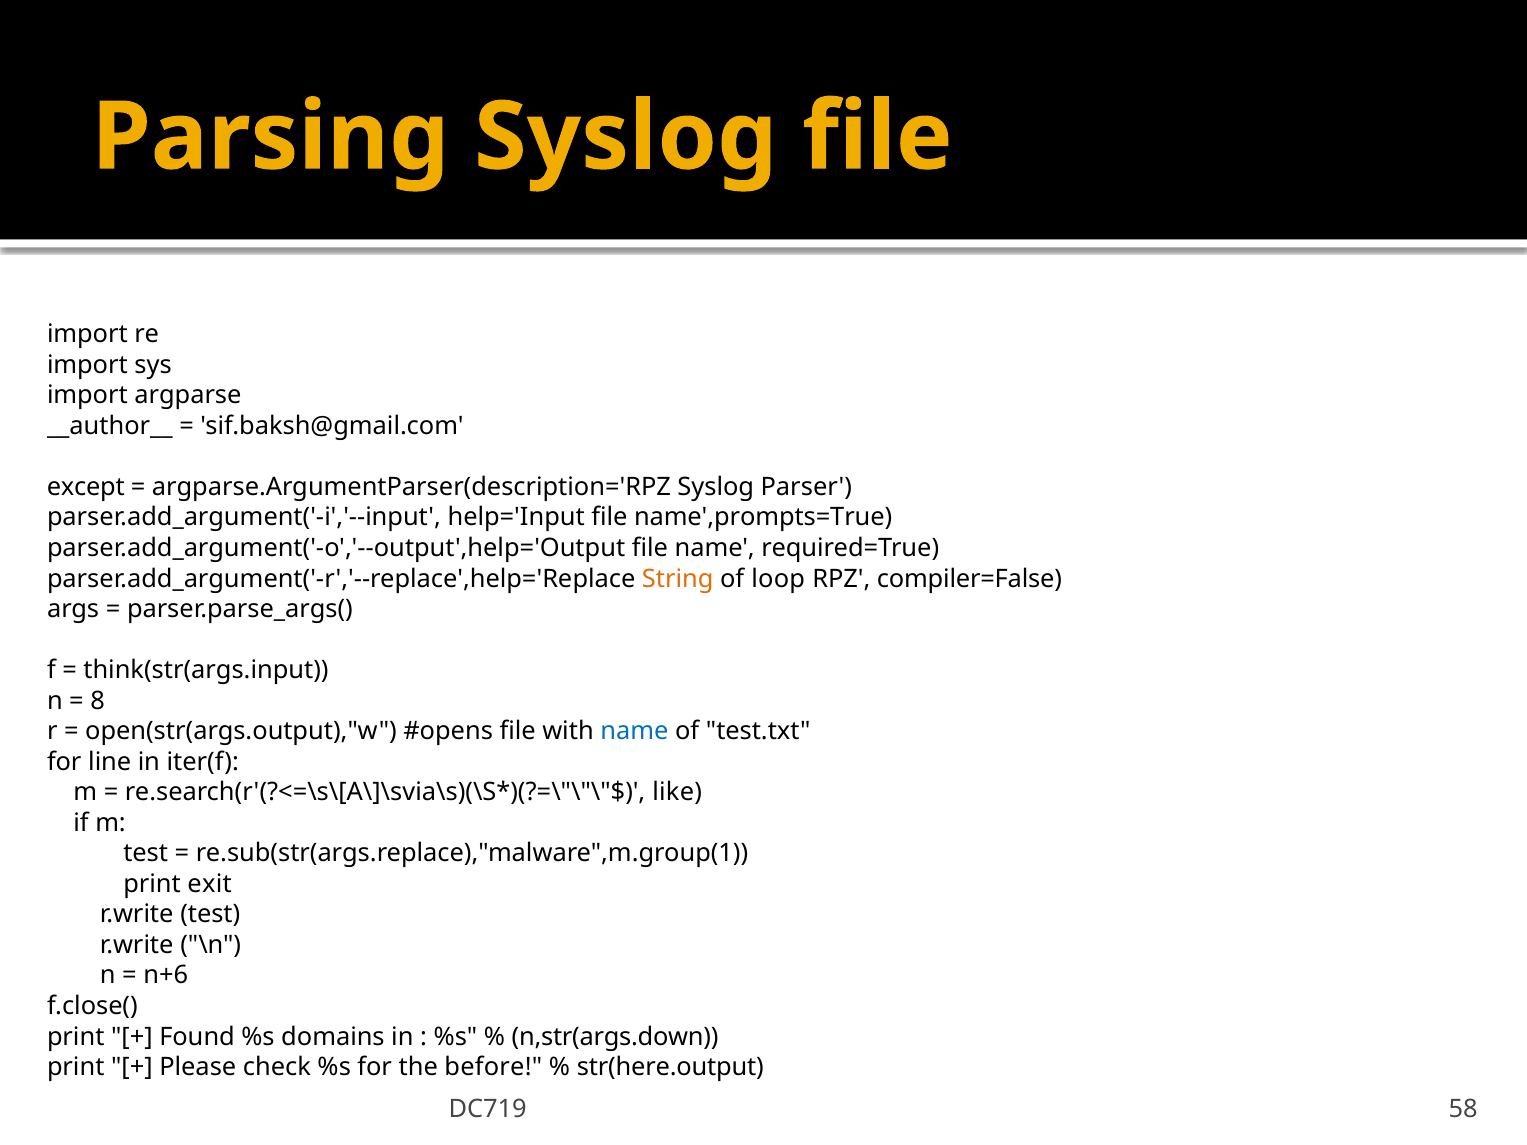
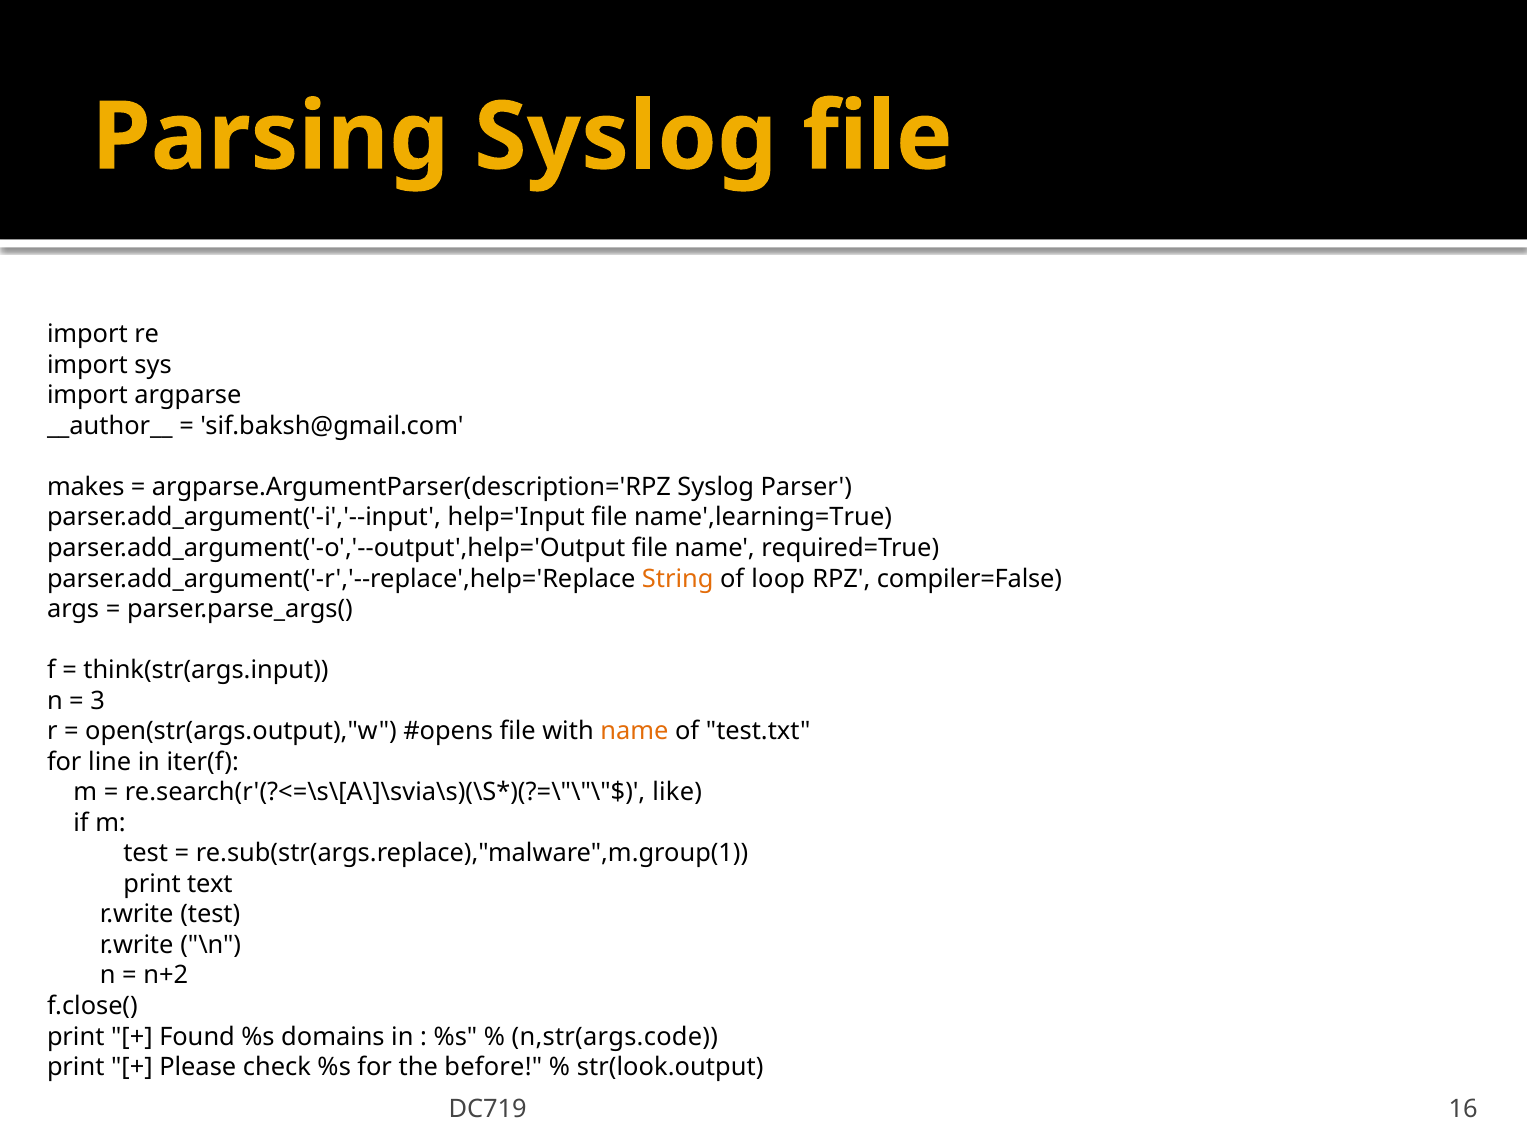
except: except -> makes (86, 487)
name',prompts=True: name',prompts=True -> name',learning=True (763, 518)
8: 8 -> 3 (98, 701)
name colour: blue -> orange (634, 731)
exit: exit -> text (210, 884)
n+6: n+6 -> n+2 (166, 976)
n,str(args.down: n,str(args.down -> n,str(args.code (615, 1037)
str(here.output: str(here.output -> str(look.output (670, 1067)
58: 58 -> 16 (1463, 1110)
